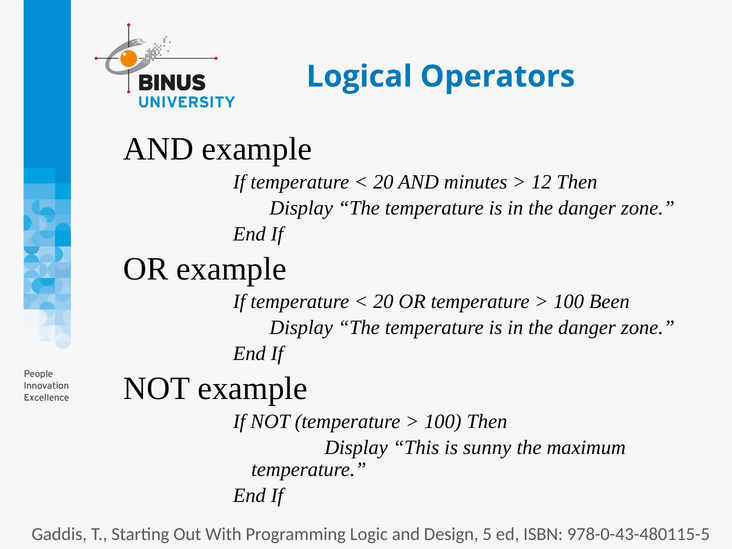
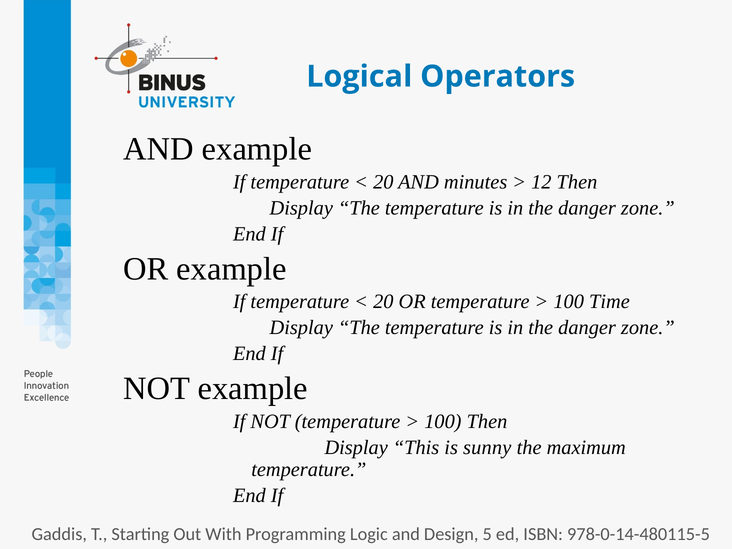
Been: Been -> Time (609, 302)
978-0-43-480115-5: 978-0-43-480115-5 -> 978-0-14-480115-5 (638, 534)
